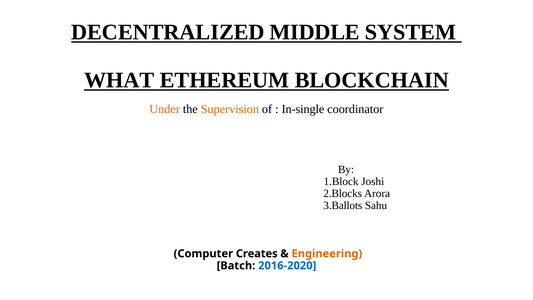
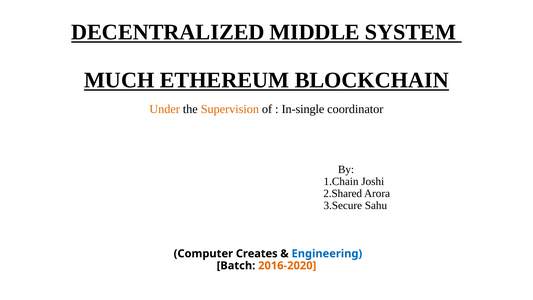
WHAT: WHAT -> MUCH (119, 80)
1.Block: 1.Block -> 1.Chain (341, 182)
2.Blocks: 2.Blocks -> 2.Shared (343, 194)
3.Ballots: 3.Ballots -> 3.Secure (343, 206)
Engineering colour: orange -> blue (327, 253)
2016-2020 colour: blue -> orange (287, 265)
